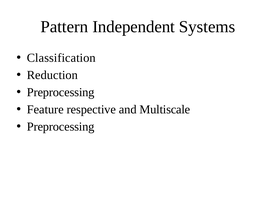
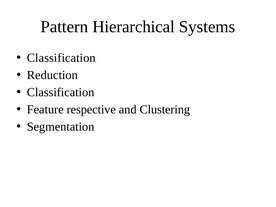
Independent: Independent -> Hierarchical (134, 27)
Preprocessing: Preprocessing -> Classification (61, 92)
Multiscale: Multiscale -> Clustering (165, 109)
Preprocessing: Preprocessing -> Segmentation (61, 127)
